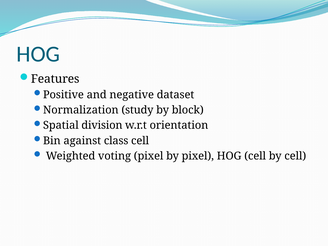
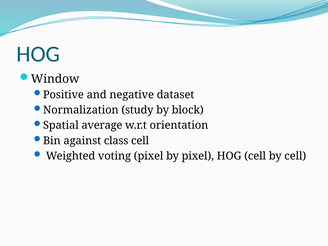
Features: Features -> Window (55, 79)
division: division -> average (102, 125)
